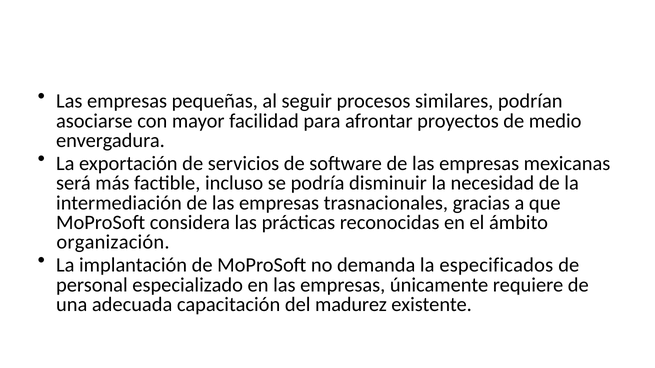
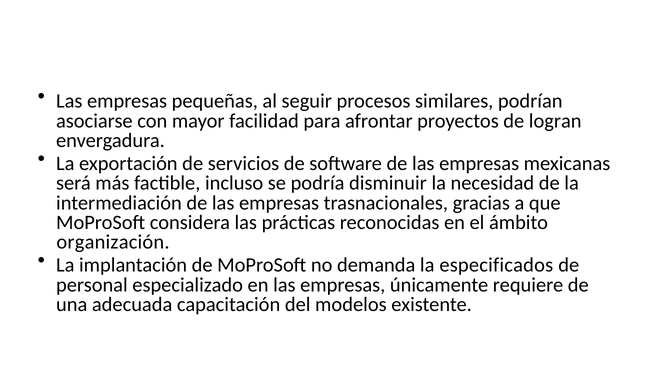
medio: medio -> logran (555, 121)
madurez: madurez -> modelos (351, 305)
